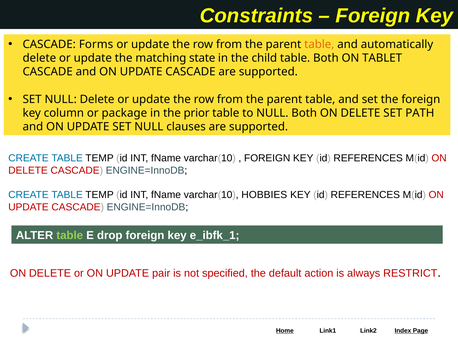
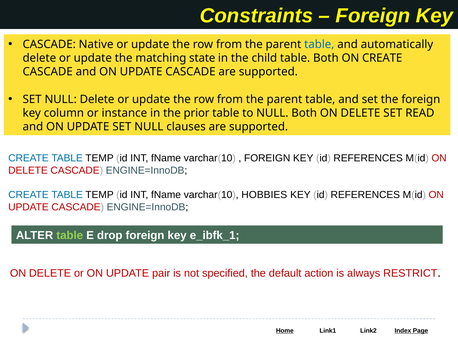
Forms: Forms -> Native (96, 44)
table colour: orange -> blue (319, 44)
ON TABLET: TABLET -> CREATE (382, 58)
package: package -> instance (124, 113)
PATH: PATH -> READ (420, 113)
